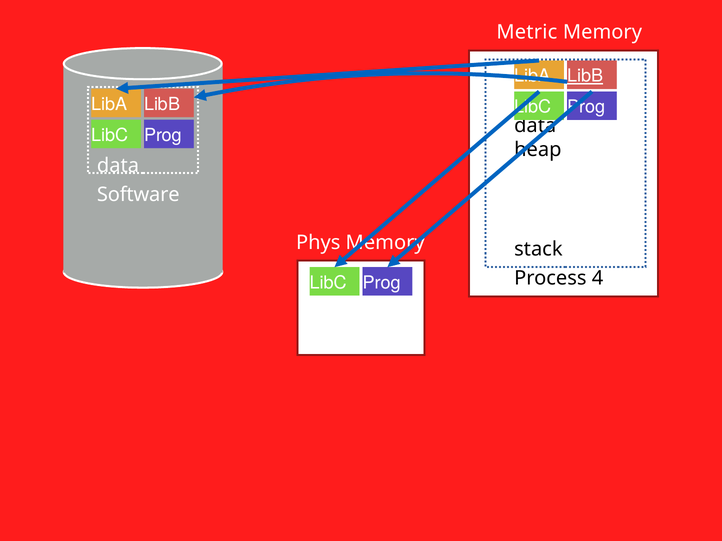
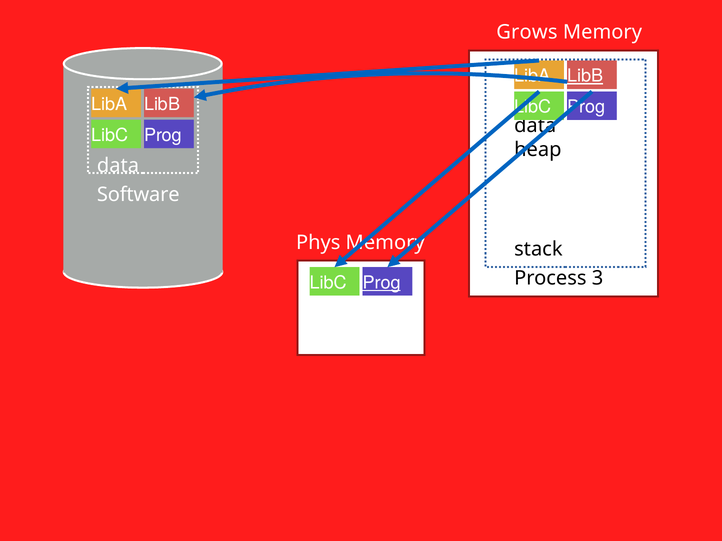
Metric: Metric -> Grows (527, 32)
4: 4 -> 3 (598, 278)
Prog underline: none -> present (382, 283)
